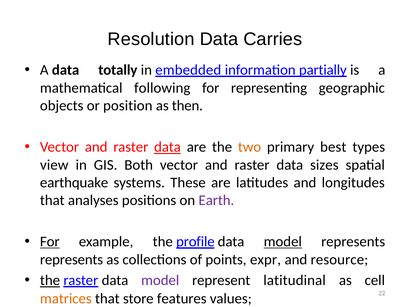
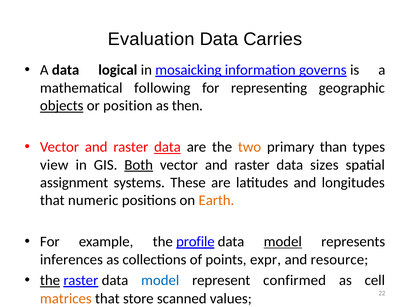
Resolution: Resolution -> Evaluation (151, 39)
totally: totally -> logical (118, 70)
embedded: embedded -> mosaicking (188, 70)
partially: partially -> governs (323, 70)
objects underline: none -> present (62, 106)
best: best -> than (333, 147)
Both underline: none -> present (139, 165)
earthquake: earthquake -> assignment (74, 183)
analyses: analyses -> numeric (93, 201)
Earth colour: purple -> orange (216, 201)
For underline: present -> none (50, 242)
represents: represents -> inferences (71, 260)
model colour: purple -> blue (160, 281)
latitudinal: latitudinal -> confirmed (295, 281)
features: features -> scanned (182, 299)
